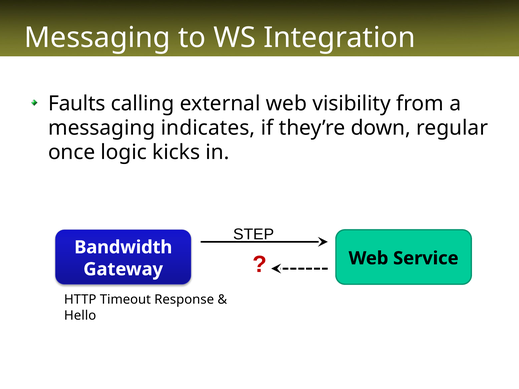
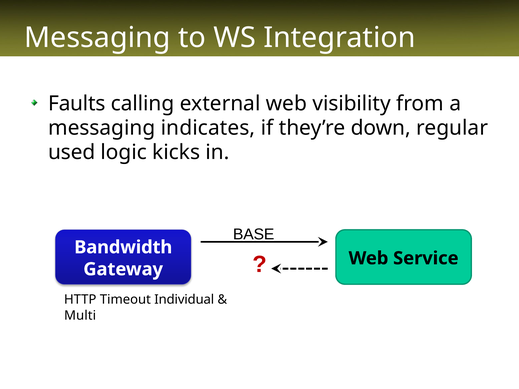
once: once -> used (72, 152)
STEP: STEP -> BASE (254, 234)
Response: Response -> Individual (184, 300)
Hello: Hello -> Multi (80, 316)
